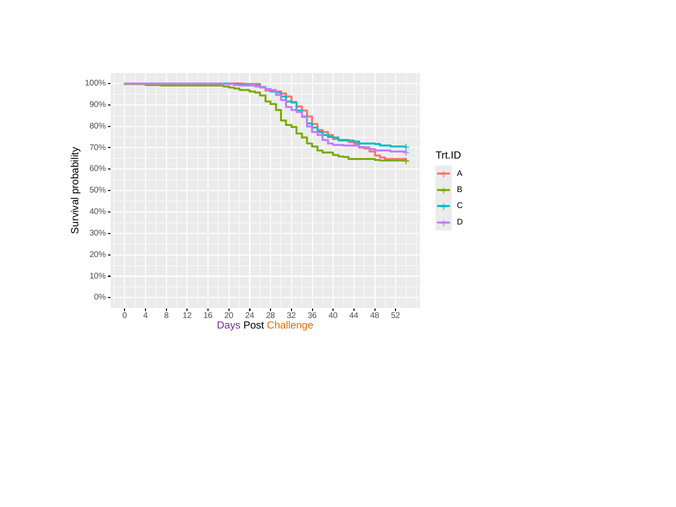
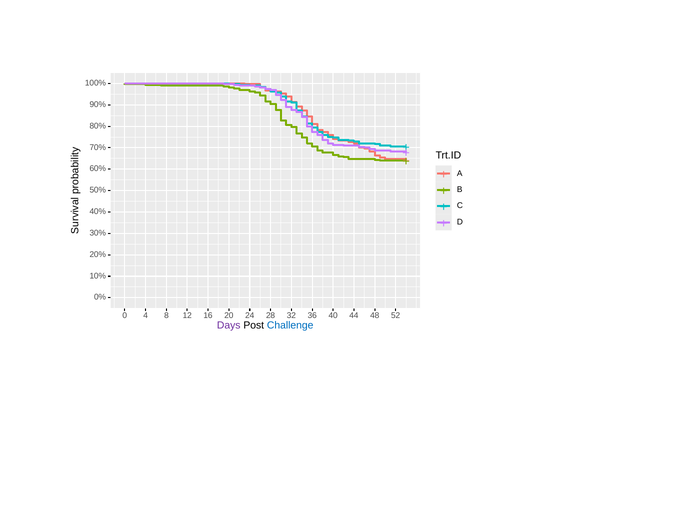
Challenge colour: orange -> blue (290, 325)
